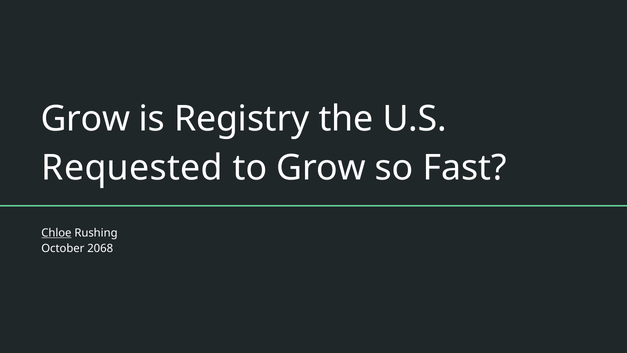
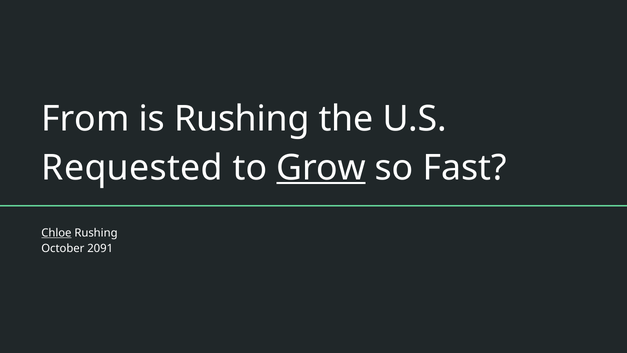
Grow: Grow -> From (85, 119)
is Registry: Registry -> Rushing (242, 119)
Grow underline: none -> present (321, 168)
2068: 2068 -> 2091 (100, 248)
